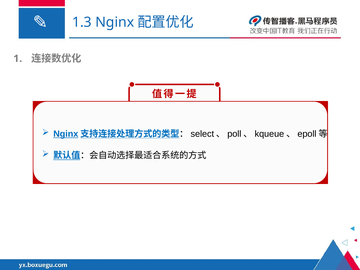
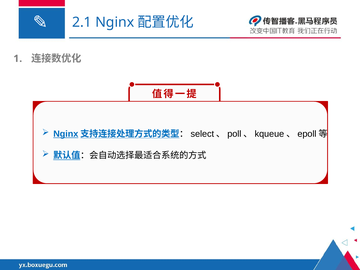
1.3: 1.3 -> 2.1 (82, 22)
